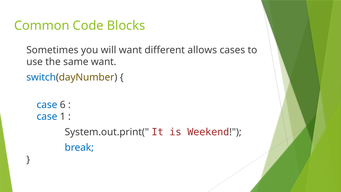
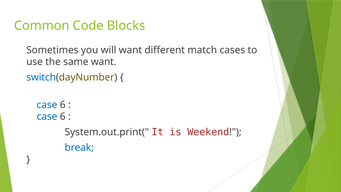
allows: allows -> match (202, 50)
1: 1 -> 6 (63, 117)
